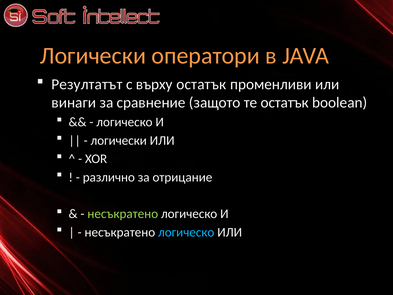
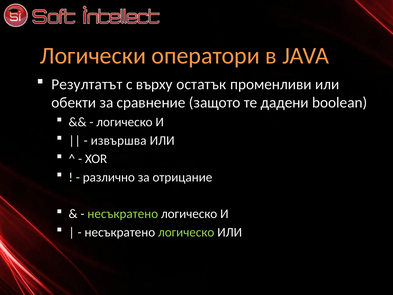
винаги: винаги -> обекти (74, 103)
те остатък: остатък -> дадени (285, 103)
логически: логически -> извършва (119, 140)
логическо colour: light blue -> light green (186, 232)
